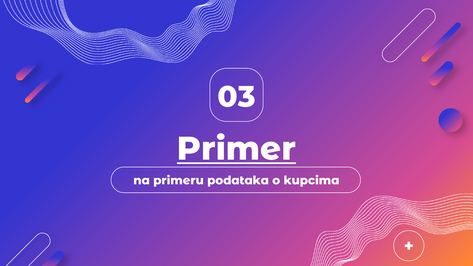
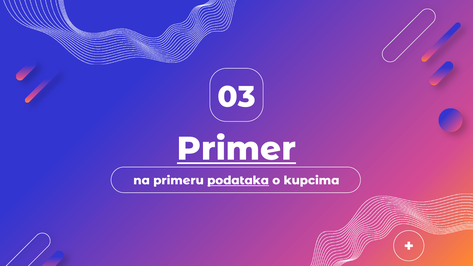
podataka underline: none -> present (238, 181)
